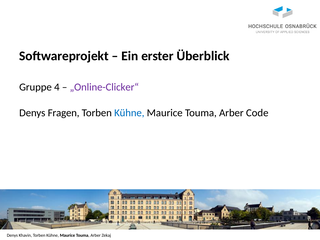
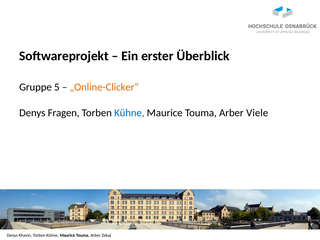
4: 4 -> 5 (57, 87)
„Online-Clicker“ colour: purple -> orange (104, 87)
Code: Code -> Viele (257, 113)
